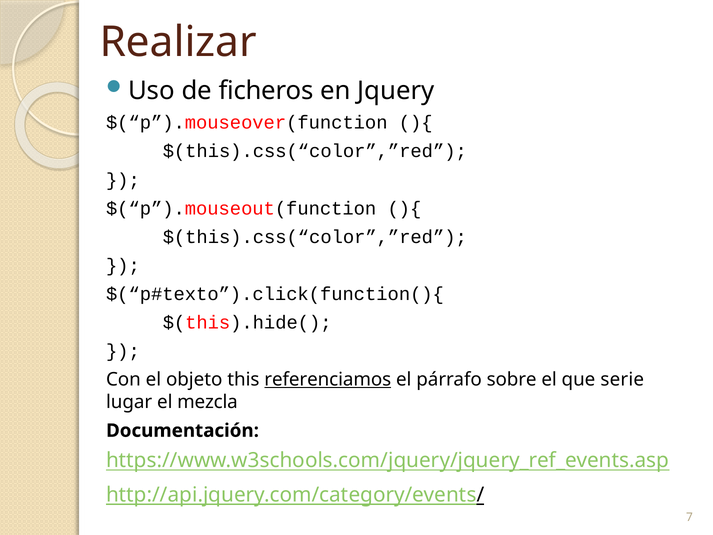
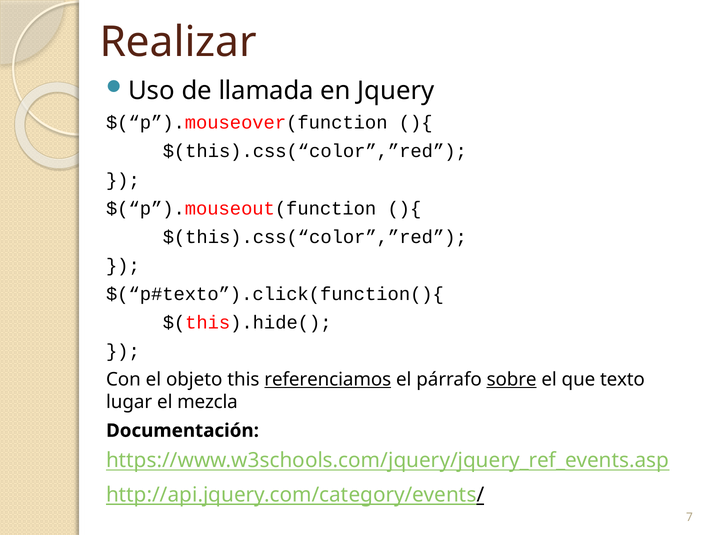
ficheros: ficheros -> llamada (266, 91)
sobre underline: none -> present (512, 379)
serie: serie -> texto (622, 379)
